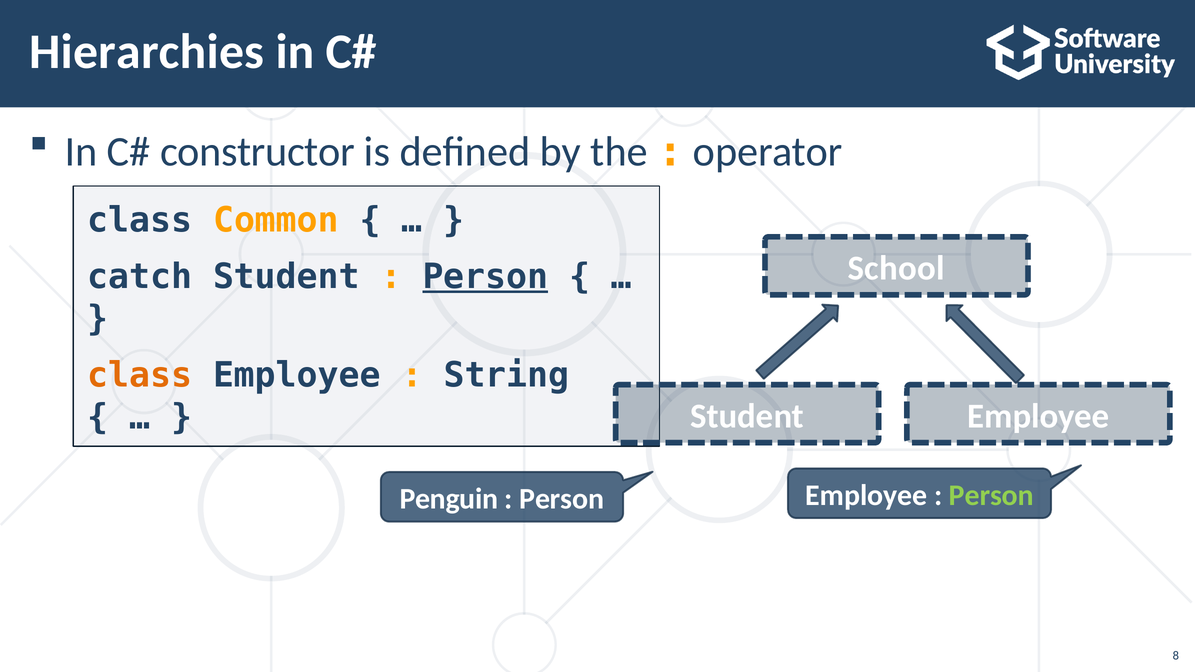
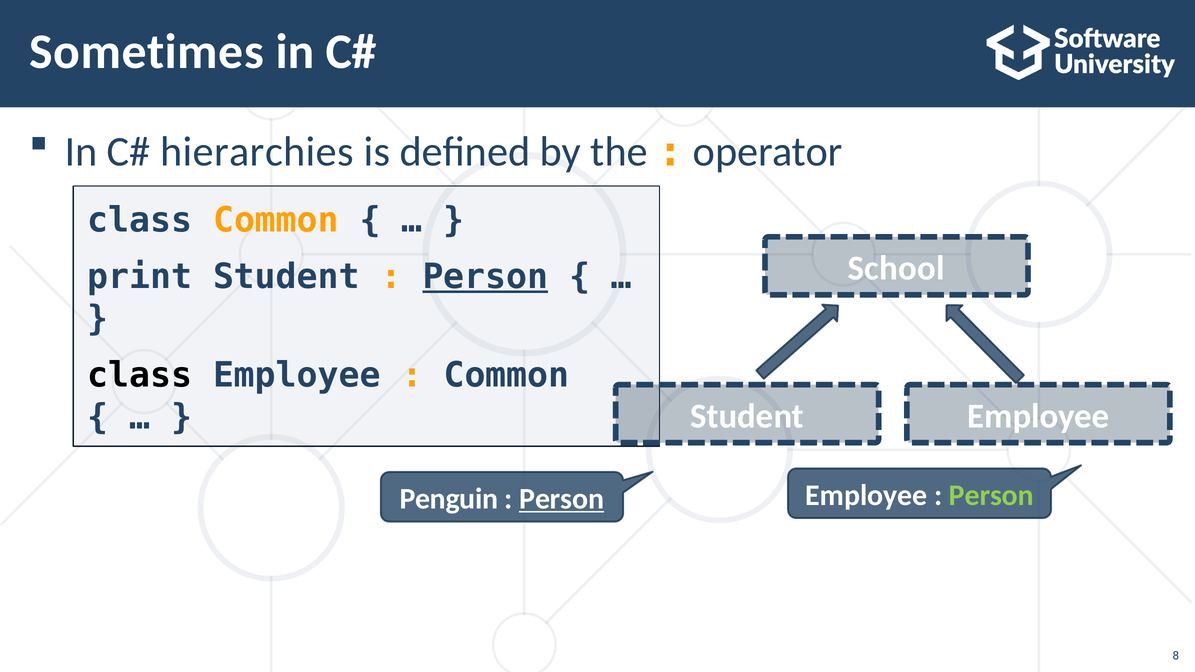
Hierarchies: Hierarchies -> Sometimes (147, 52)
constructor: constructor -> hierarchies (257, 152)
catch: catch -> print (140, 277)
class colour: orange -> black (140, 376)
String: String -> Common (506, 376)
Person underline: none -> present (562, 499)
